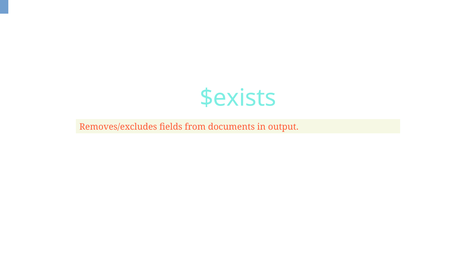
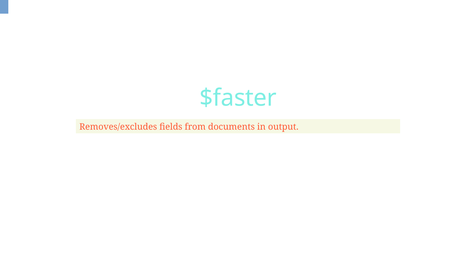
$exists: $exists -> $faster (238, 98)
